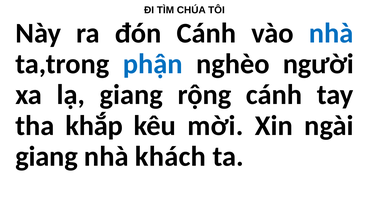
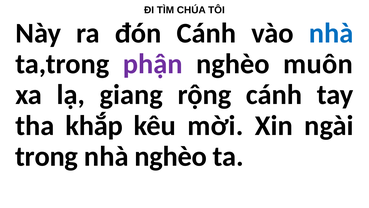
phận colour: blue -> purple (153, 64)
người: người -> muôn (318, 64)
giang: giang -> trong (47, 156)
nhà khách: khách -> nghèo (171, 156)
